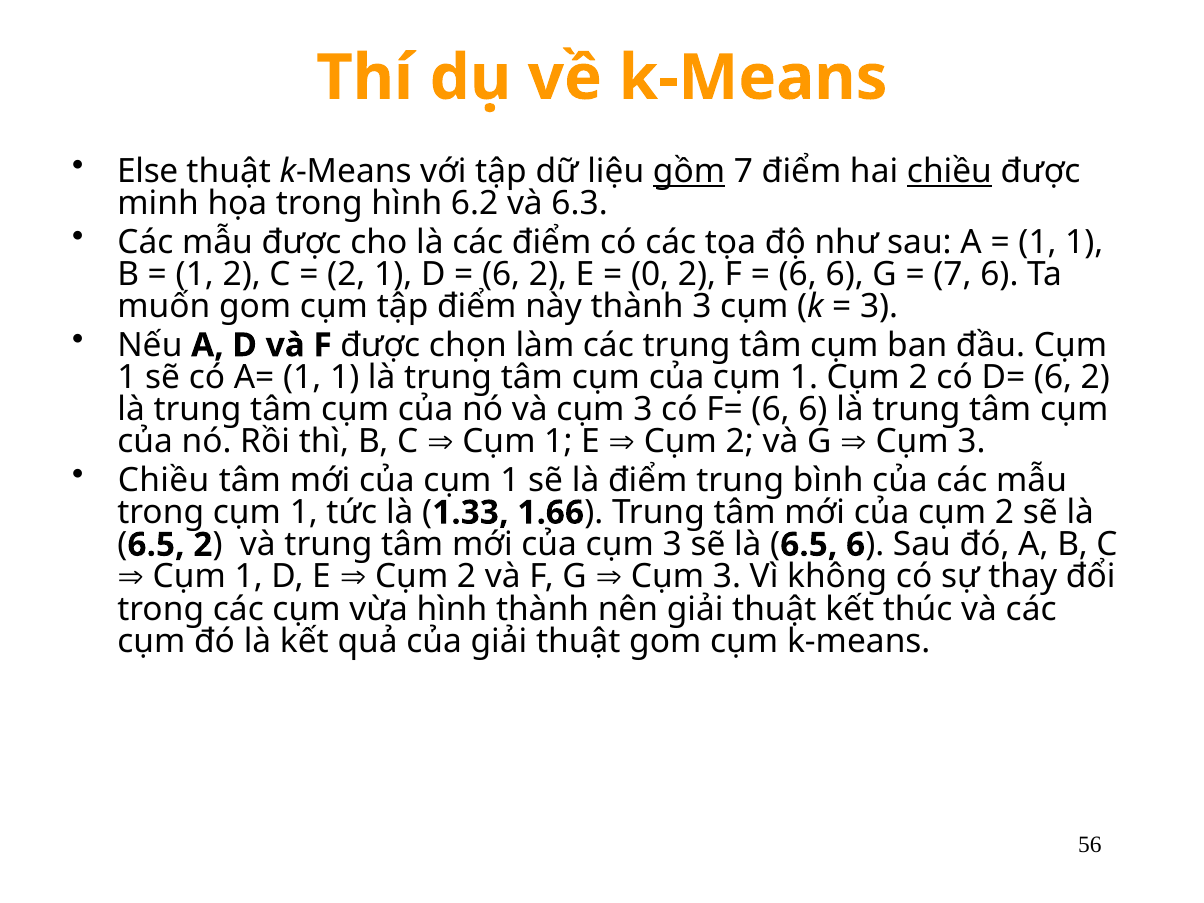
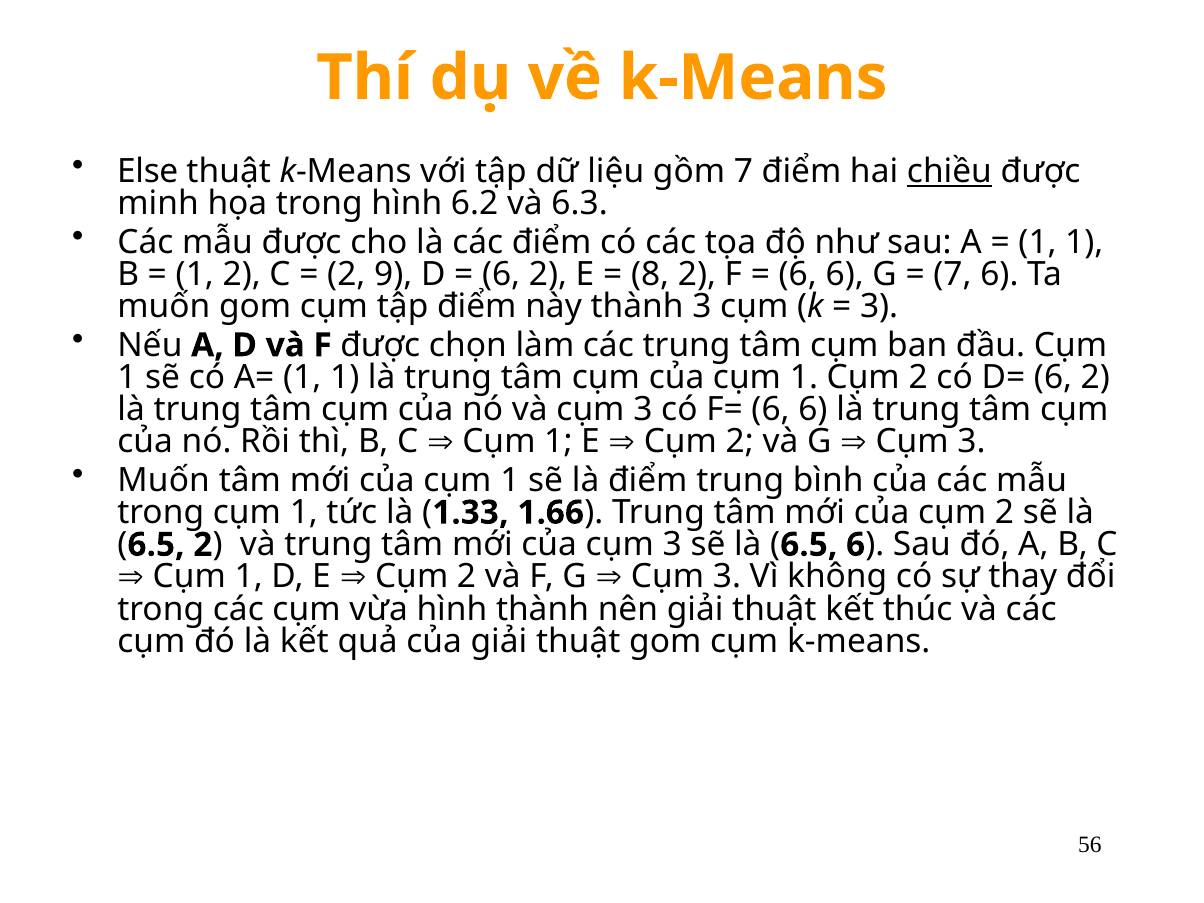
gồm underline: present -> none (689, 171)
2 1: 1 -> 9 (393, 274)
0: 0 -> 8 (650, 274)
Chiều: Chiều -> Muốn (164, 480)
